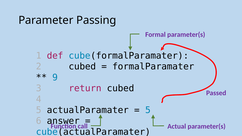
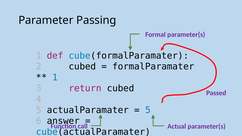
9: 9 -> 1 (55, 78)
